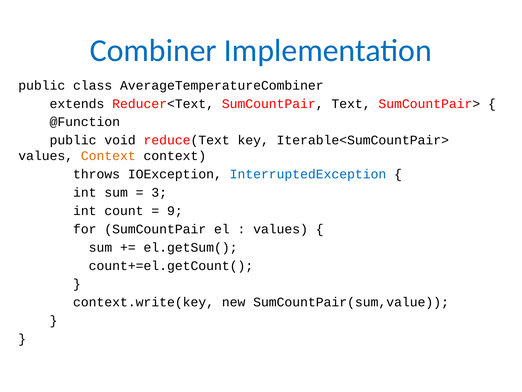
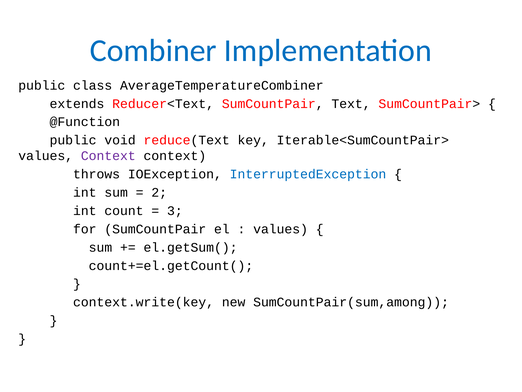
Context colour: orange -> purple (108, 156)
3: 3 -> 2 (159, 192)
9: 9 -> 3 (175, 211)
SumCountPair(sum,value: SumCountPair(sum,value -> SumCountPair(sum,among (351, 302)
